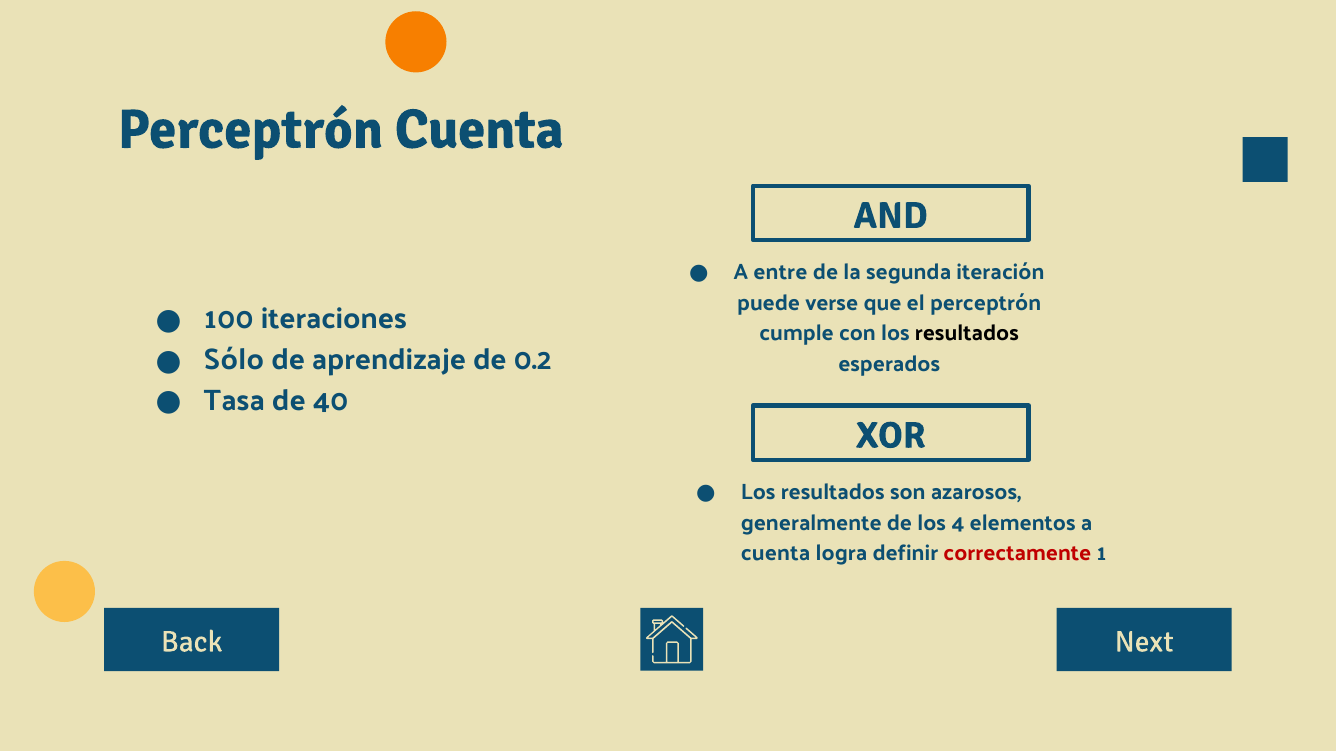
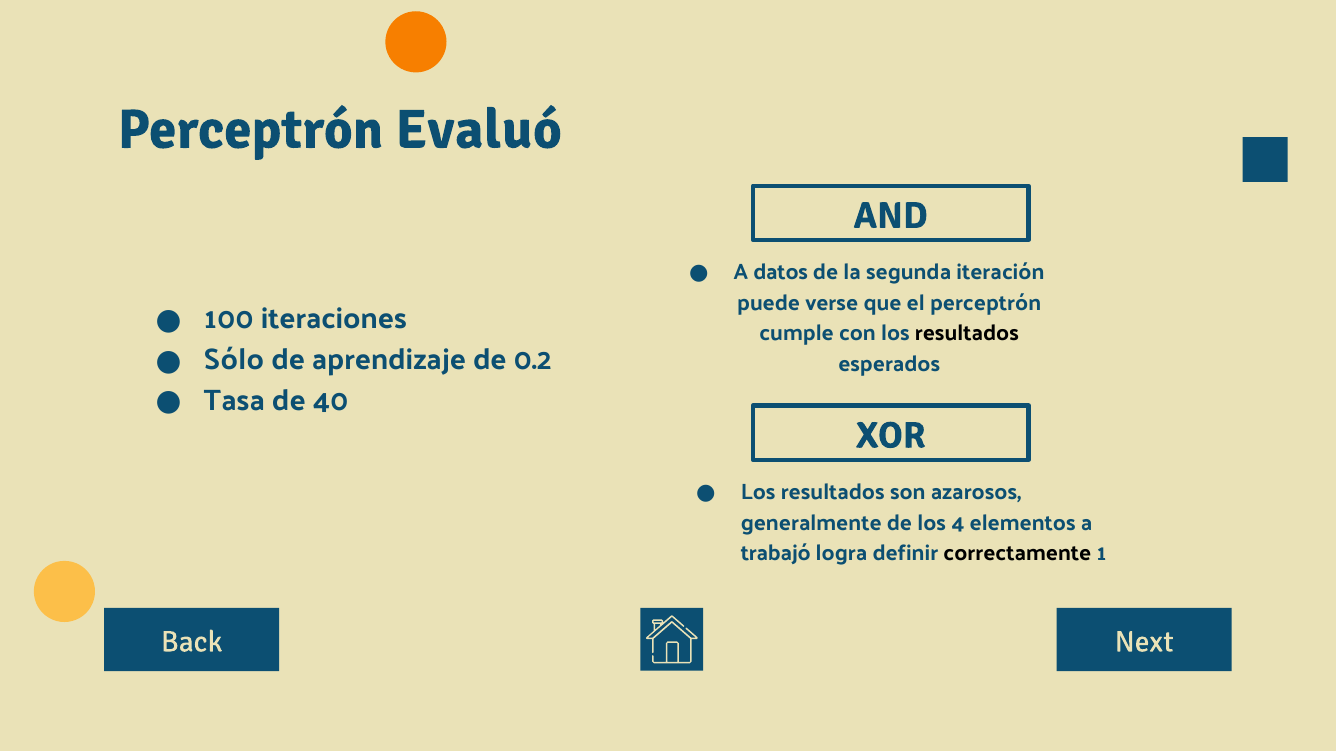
Perceptrón Cuenta: Cuenta -> Evaluó (479, 129)
entre: entre -> datos (781, 272)
cuenta: cuenta -> trabajó (776, 554)
correctamente colour: red -> black (1017, 554)
